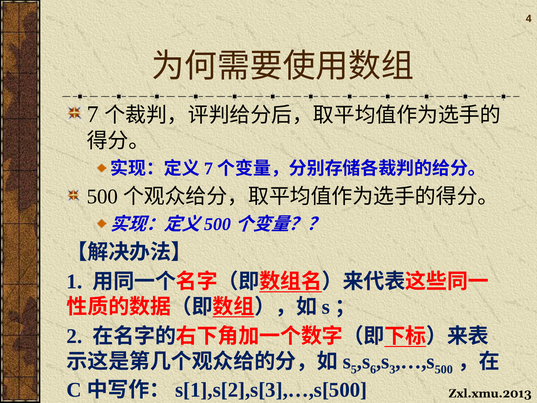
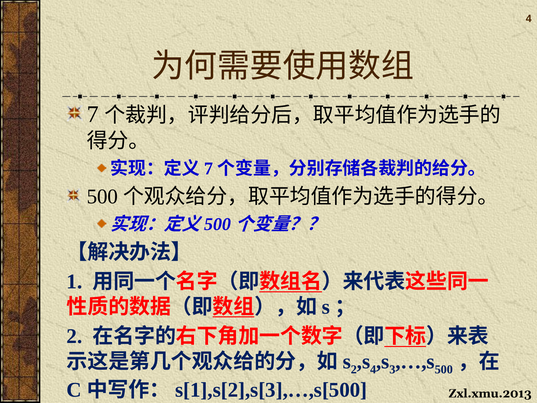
5: 5 -> 2 (354, 369)
6: 6 -> 4 (373, 369)
